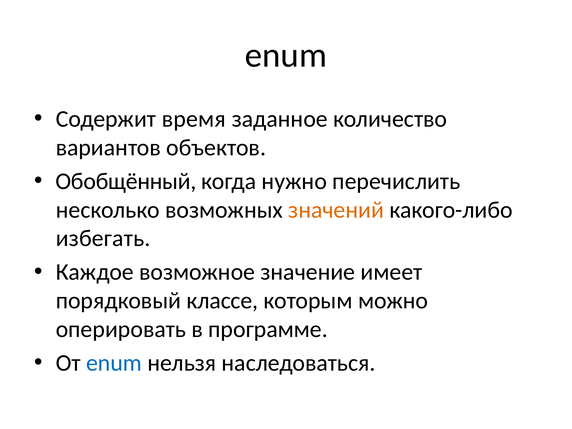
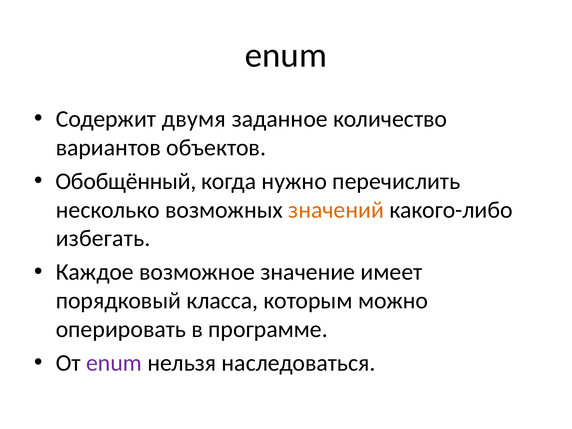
время: время -> двумя (194, 119)
классе: классе -> класса (222, 301)
enum colour: blue -> purple (114, 363)
